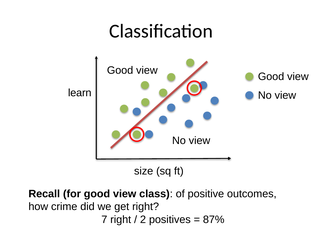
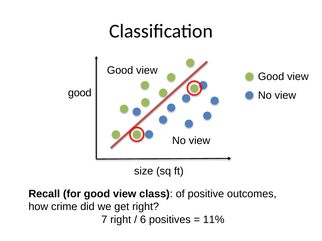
learn: learn -> good (80, 93)
2: 2 -> 6 (143, 220)
87%: 87% -> 11% (214, 220)
